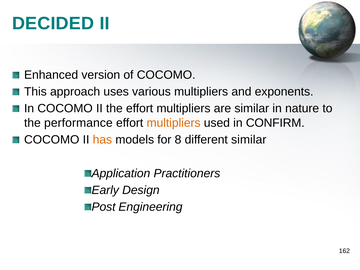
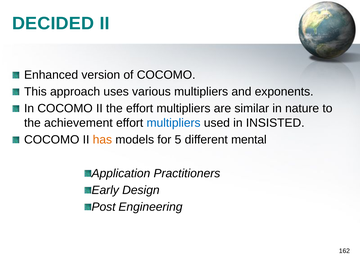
performance: performance -> achievement (78, 123)
multipliers colour: orange -> blue (174, 123)
CONFIRM: CONFIRM -> INSISTED (275, 123)
8: 8 -> 5 (178, 140)
different similar: similar -> mental (249, 140)
